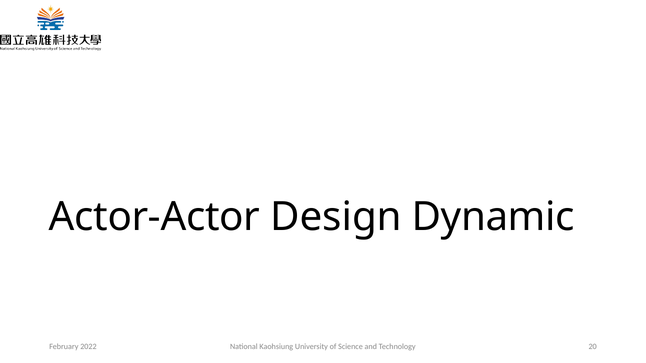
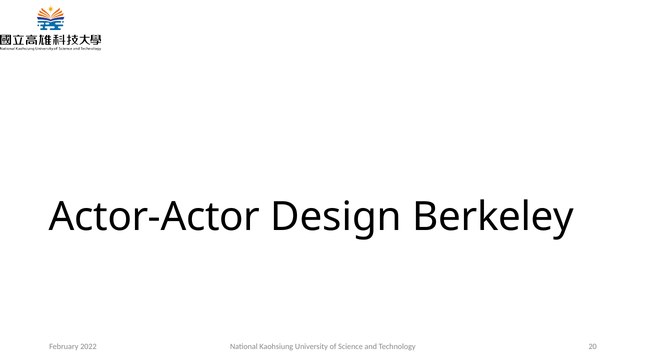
Dynamic: Dynamic -> Berkeley (493, 217)
